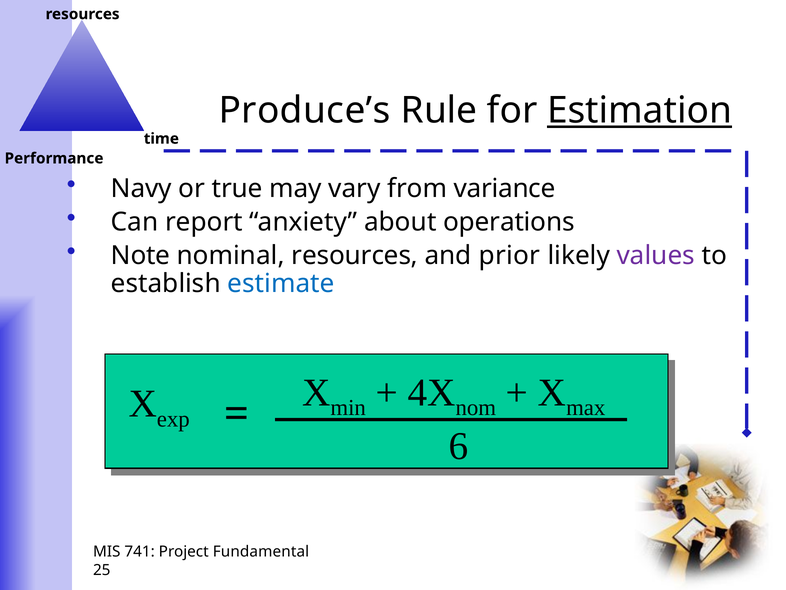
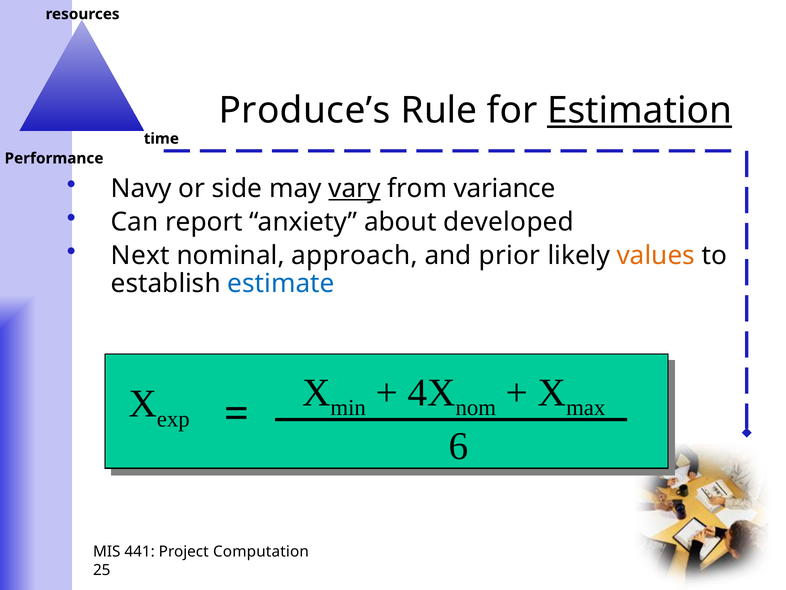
true: true -> side (237, 188)
vary underline: none -> present (355, 188)
operations: operations -> developed (509, 222)
Note: Note -> Next (140, 255)
nominal resources: resources -> approach (354, 255)
values colour: purple -> orange (656, 255)
741: 741 -> 441 (140, 551)
Fundamental: Fundamental -> Computation (261, 551)
